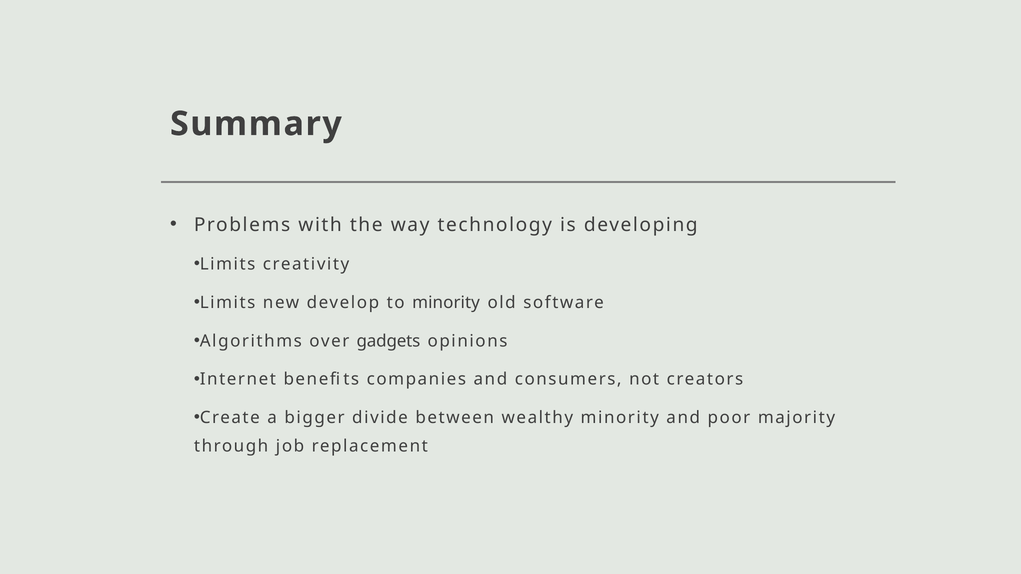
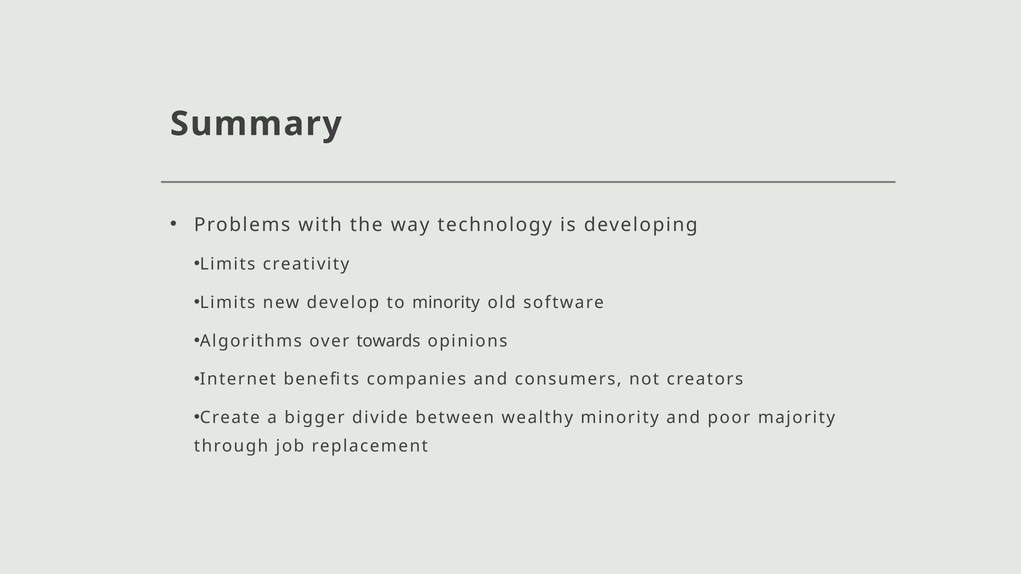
gadgets: gadgets -> towards (388, 341)
